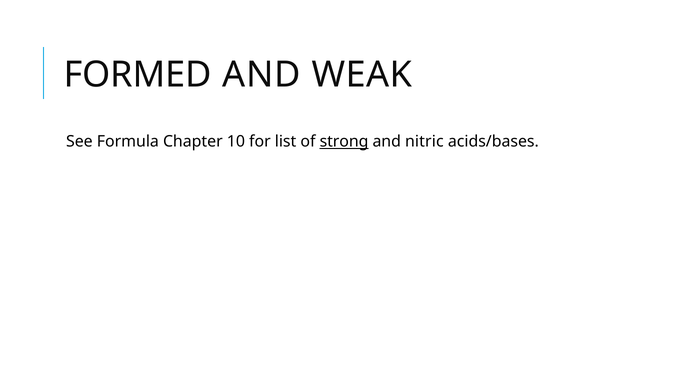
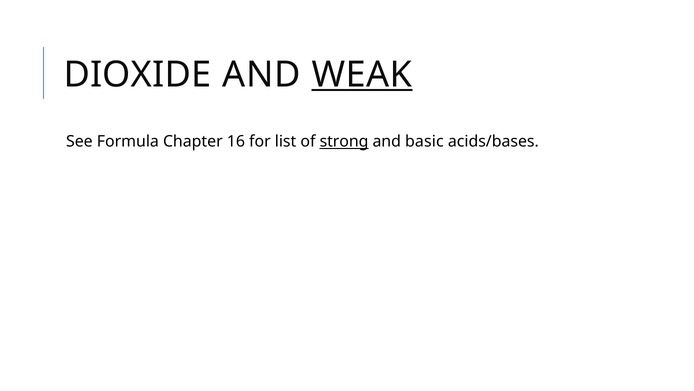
FORMED: FORMED -> DIOXIDE (137, 74)
WEAK underline: none -> present (362, 74)
10: 10 -> 16 (236, 141)
nitric: nitric -> basic (424, 141)
